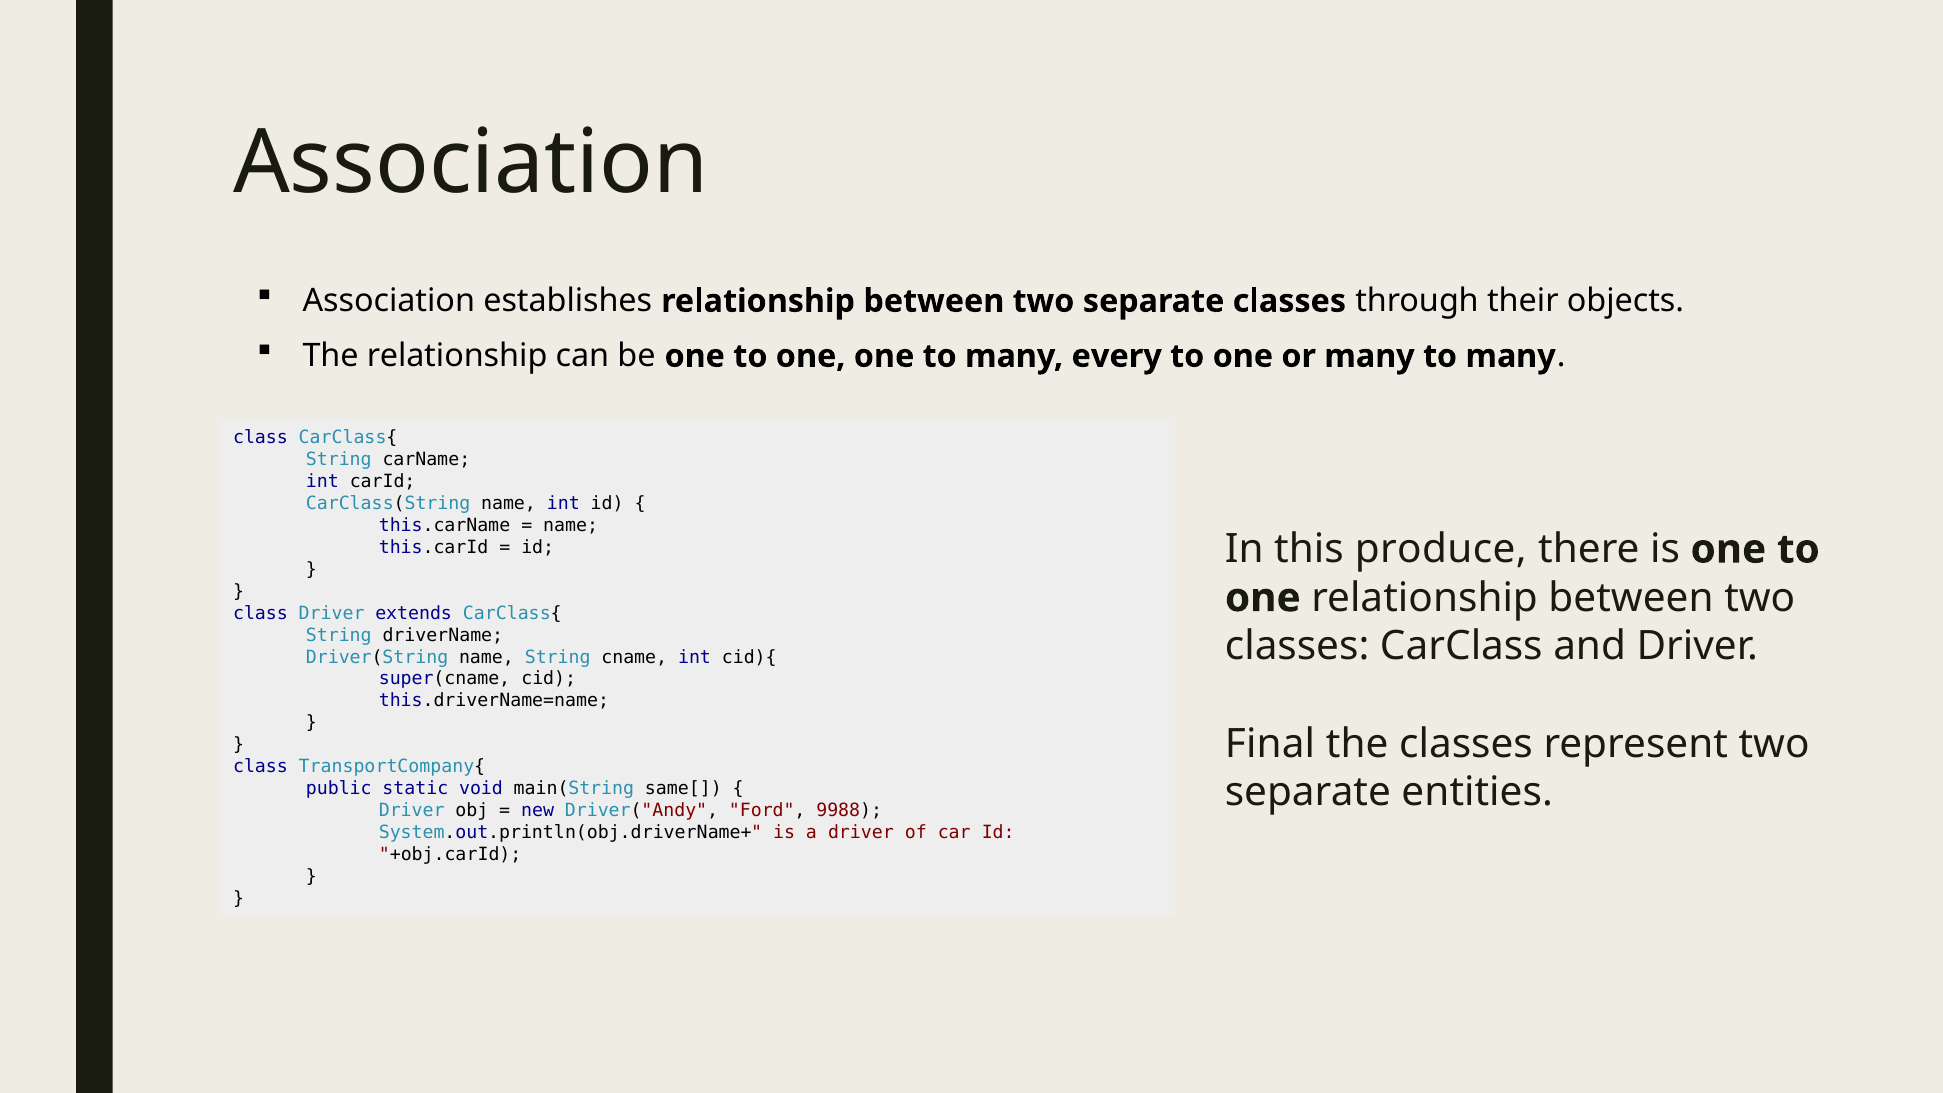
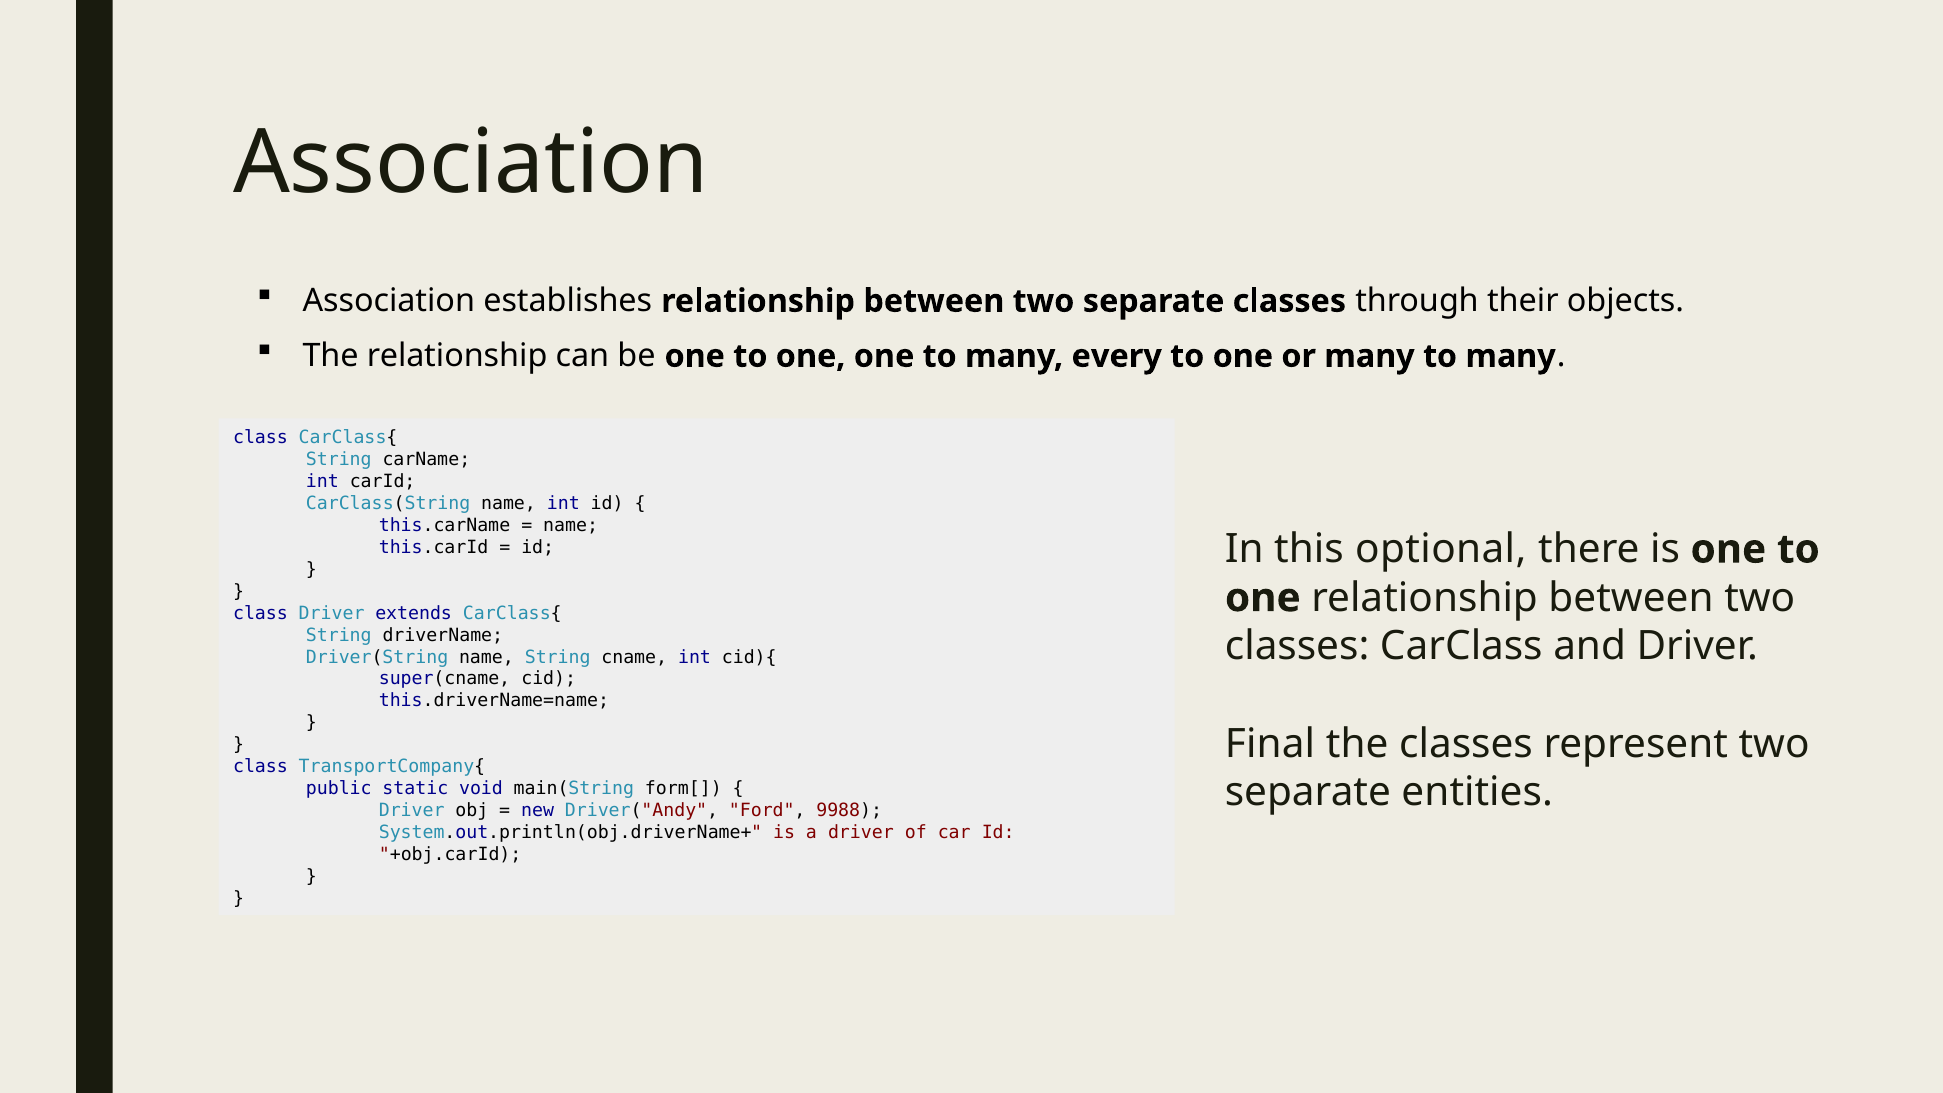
produce: produce -> optional (1441, 549)
same[: same[ -> form[ (683, 788)
